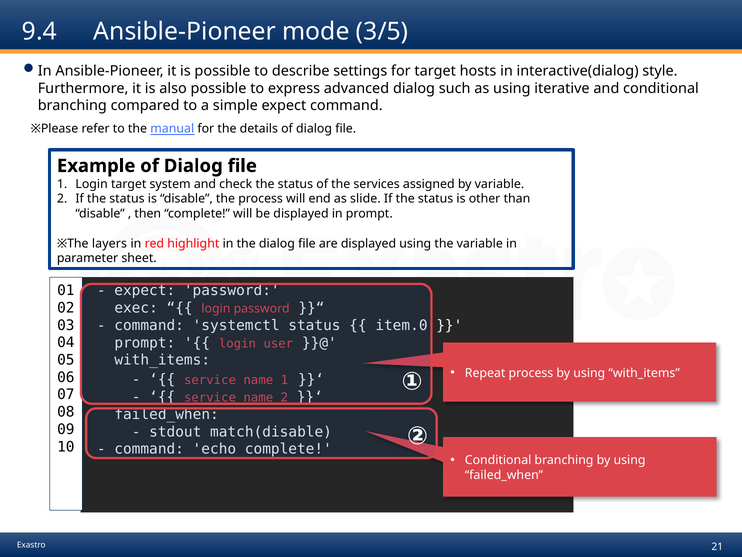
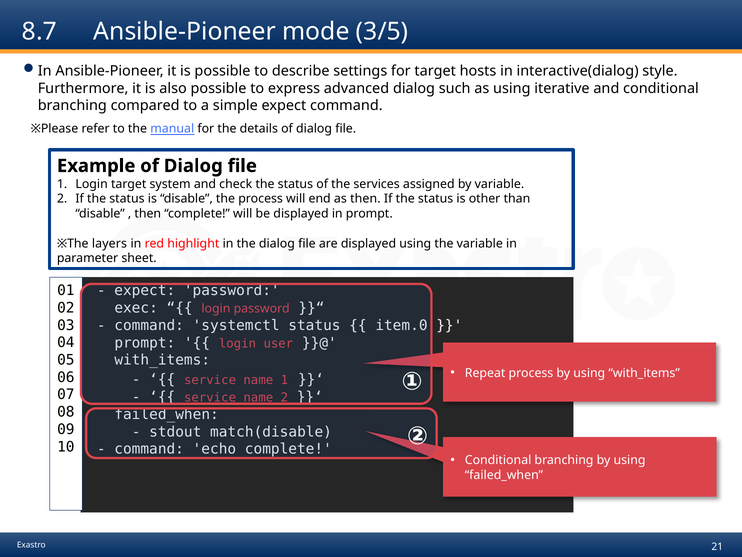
9.4: 9.4 -> 8.7 (39, 32)
as slide: slide -> then (365, 199)
